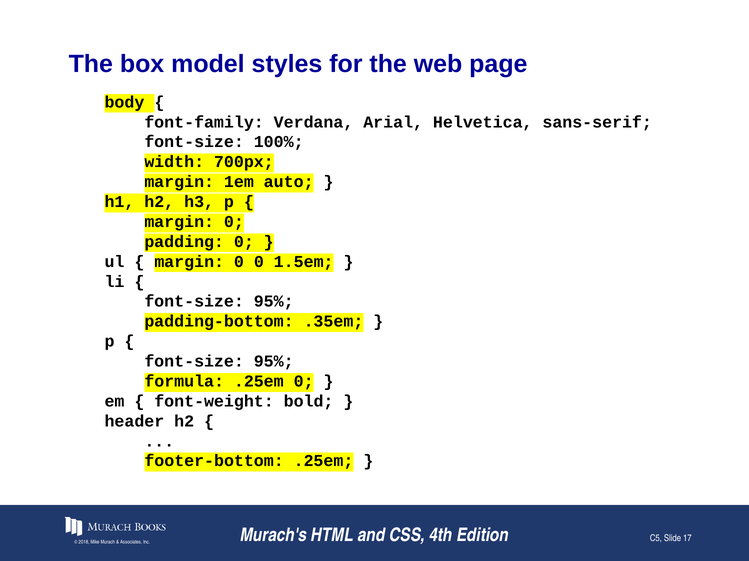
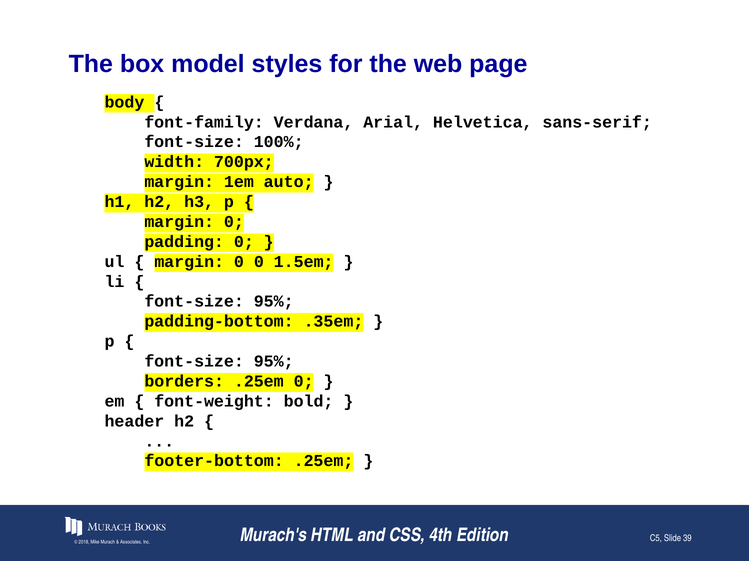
formula: formula -> borders (184, 382)
17: 17 -> 39 (687, 539)
